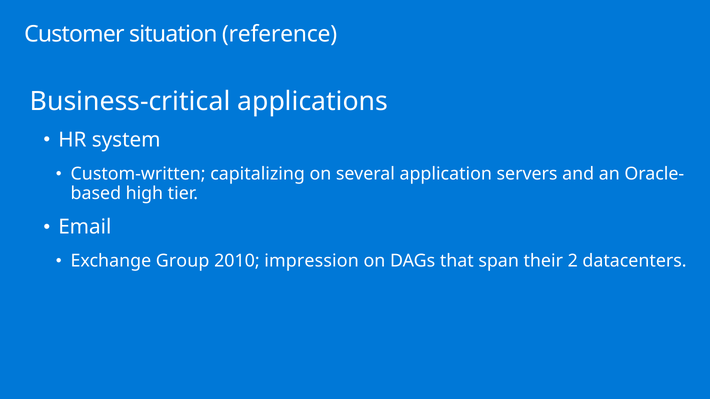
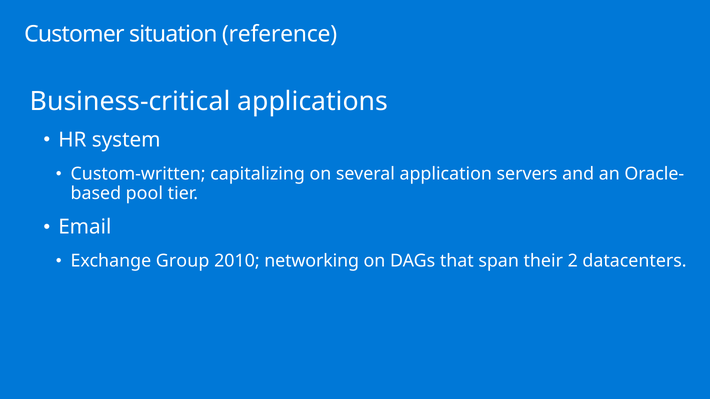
high: high -> pool (144, 193)
impression: impression -> networking (312, 261)
